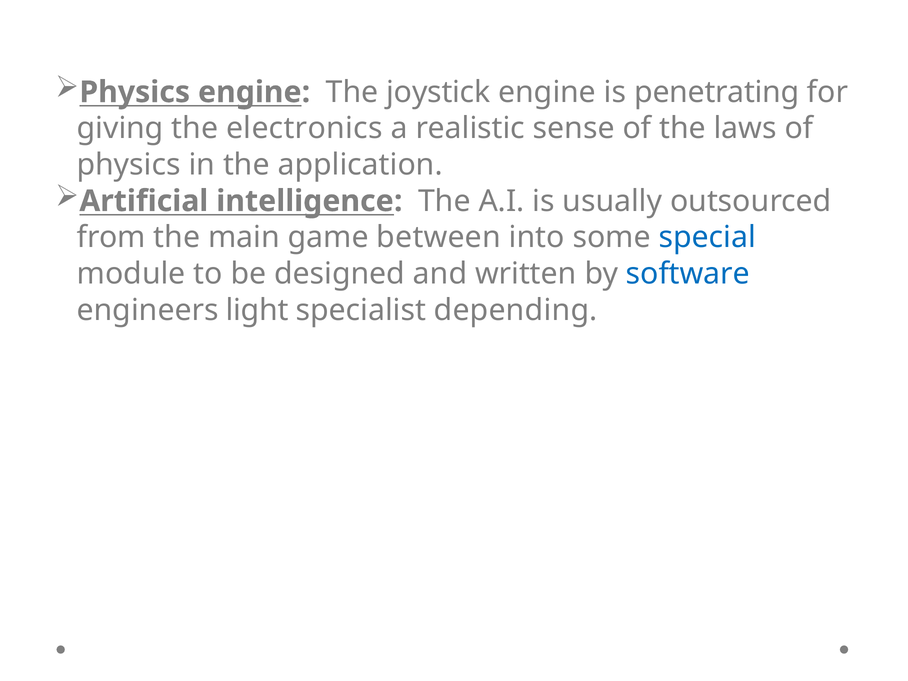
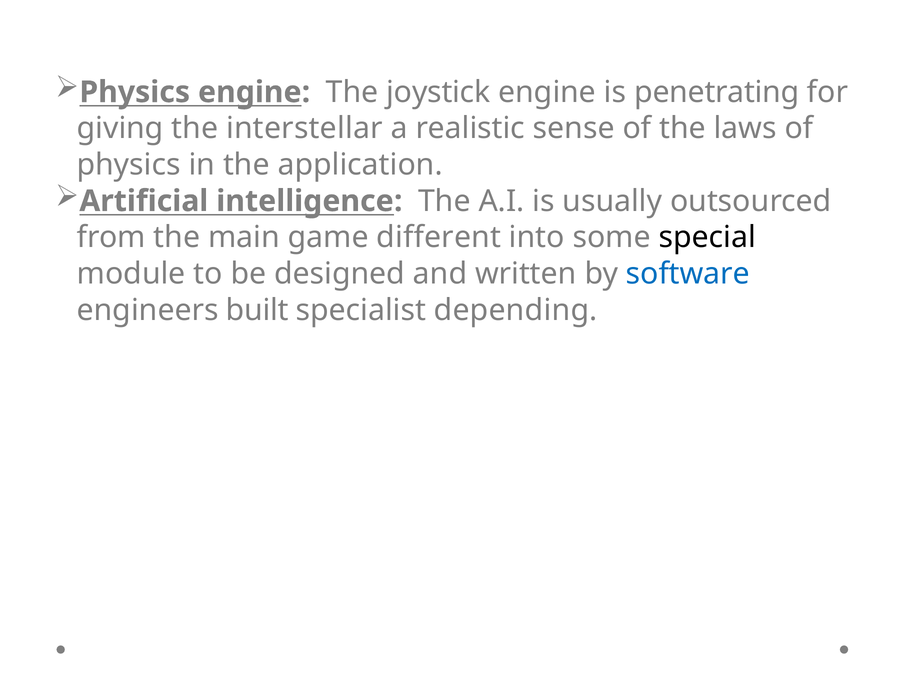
electronics: electronics -> interstellar (304, 128)
between: between -> different (439, 237)
special colour: blue -> black (707, 237)
light: light -> built (257, 310)
